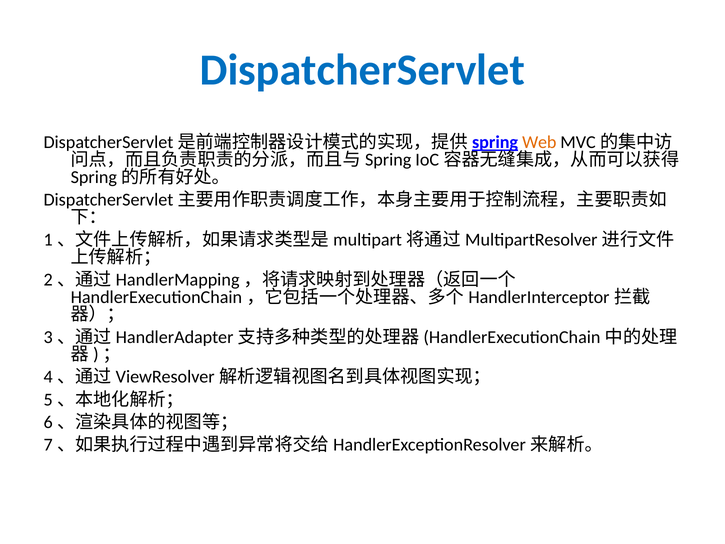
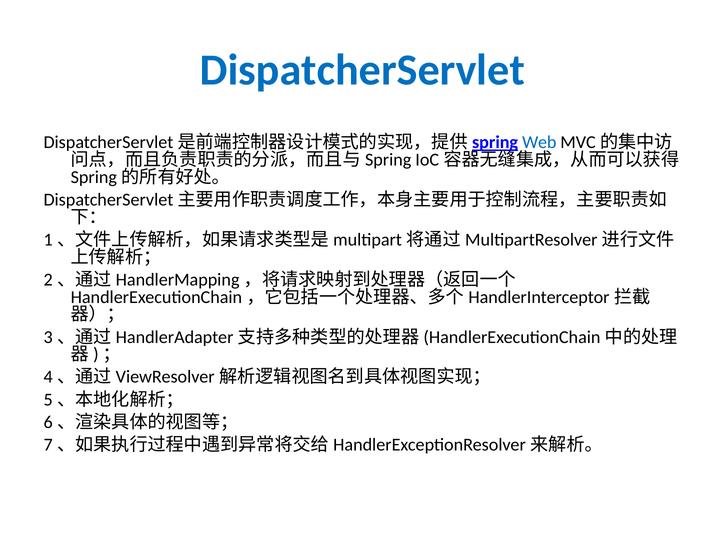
Web colour: orange -> blue (539, 142)
